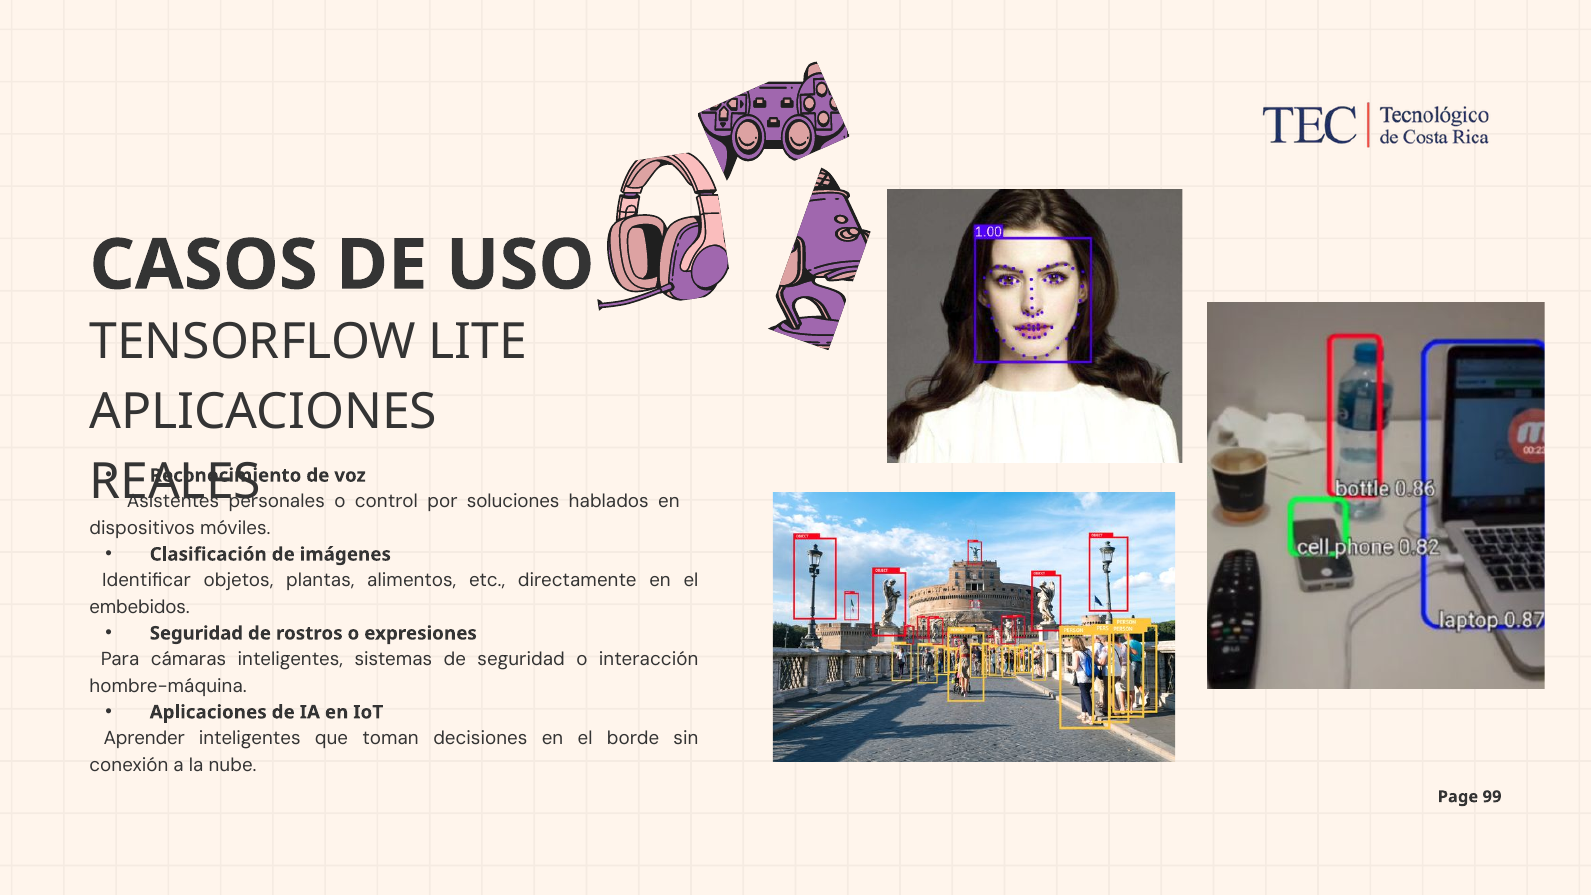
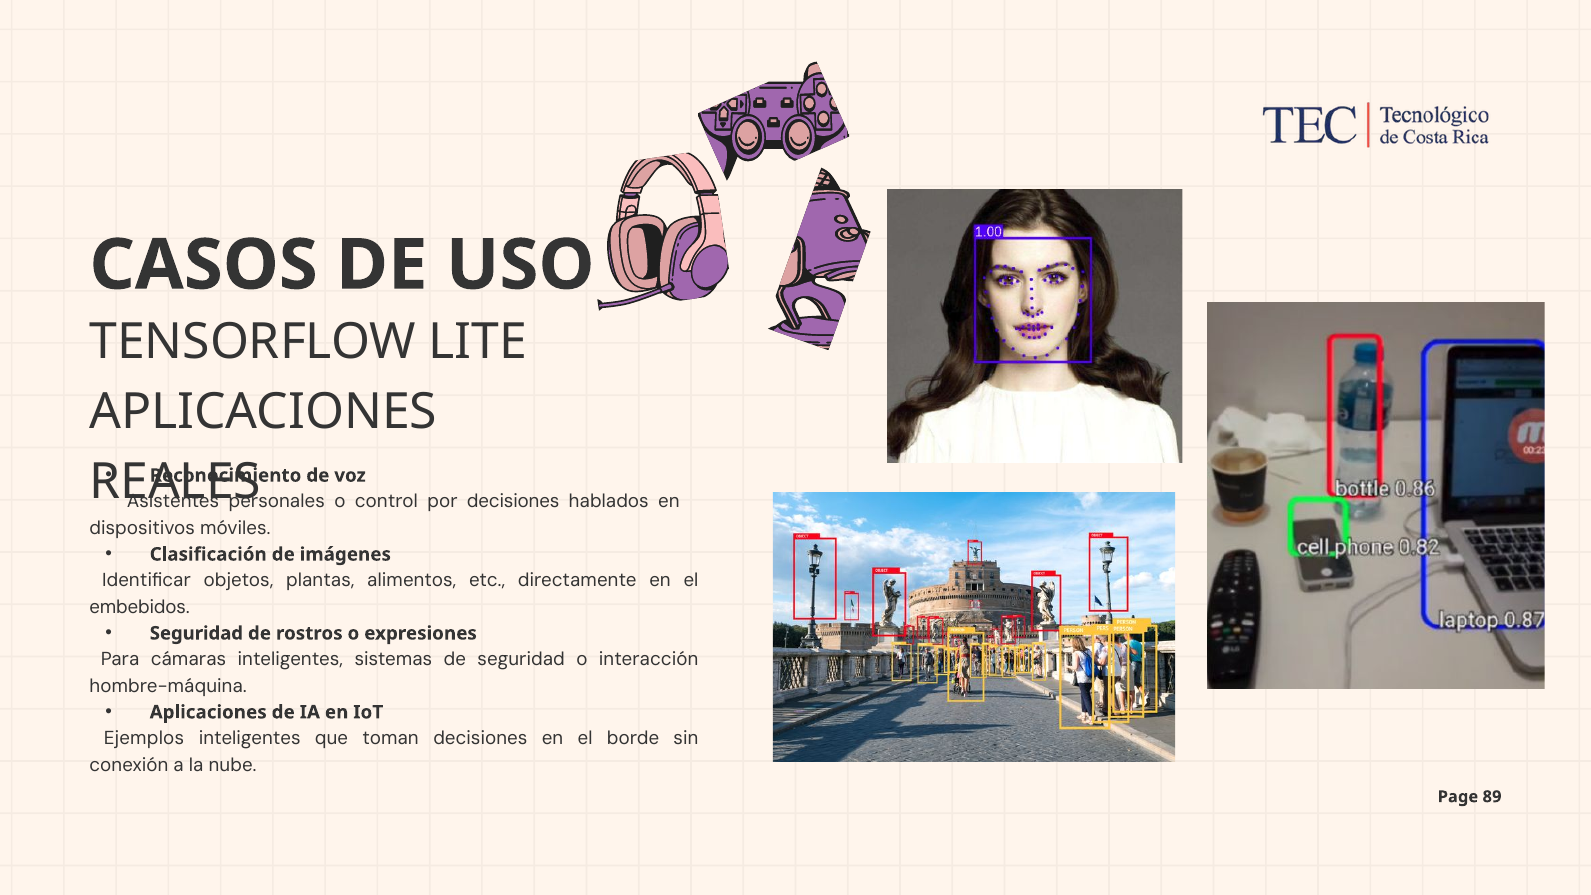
por soluciones: soluciones -> decisiones (513, 502)
Aprender: Aprender -> Ejemplos (144, 739)
99: 99 -> 89 (1492, 797)
